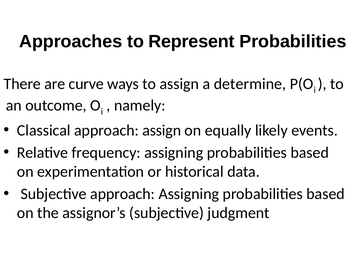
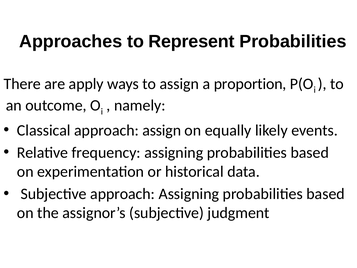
curve: curve -> apply (86, 84)
determine: determine -> proportion (250, 84)
